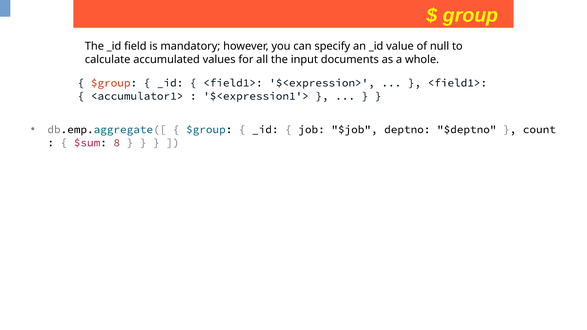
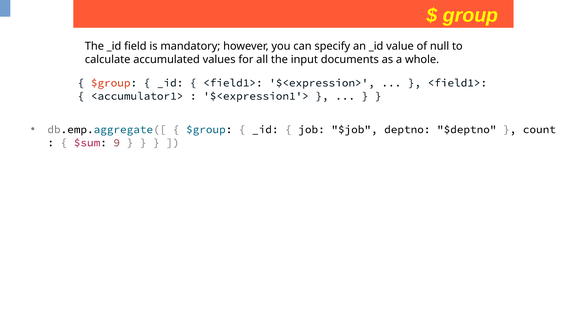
8: 8 -> 9 (117, 143)
